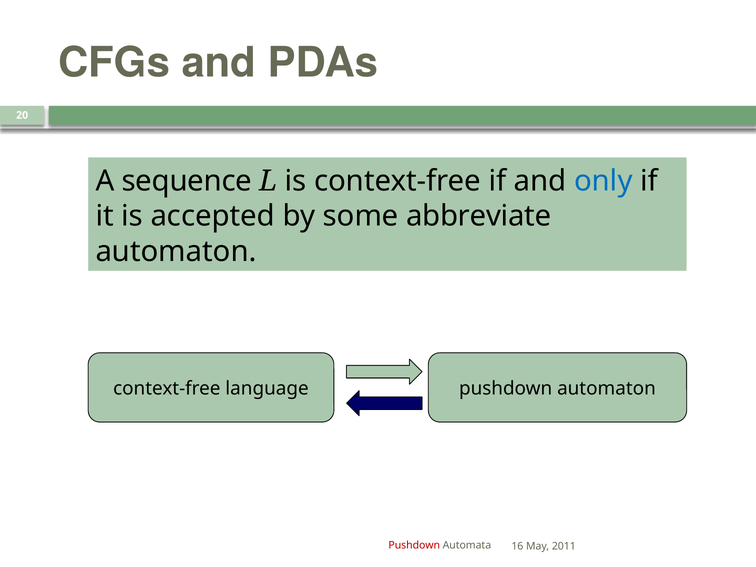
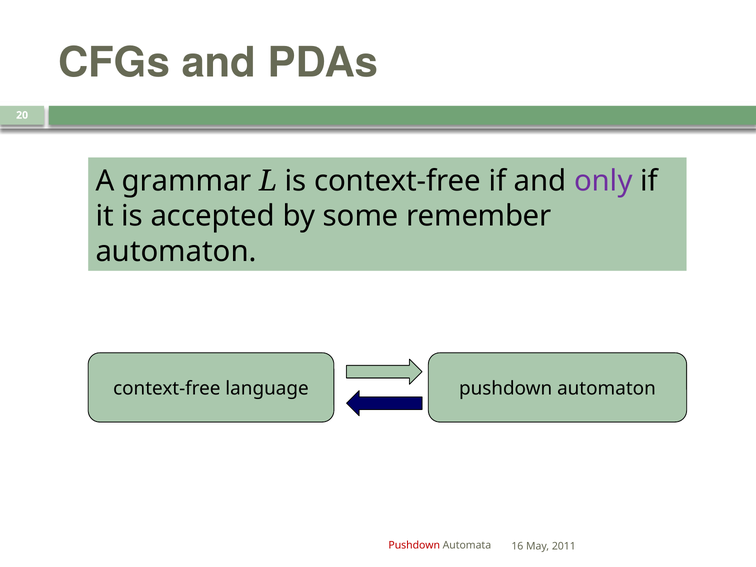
sequence: sequence -> grammar (187, 181)
only colour: blue -> purple (603, 181)
abbreviate: abbreviate -> remember (479, 216)
